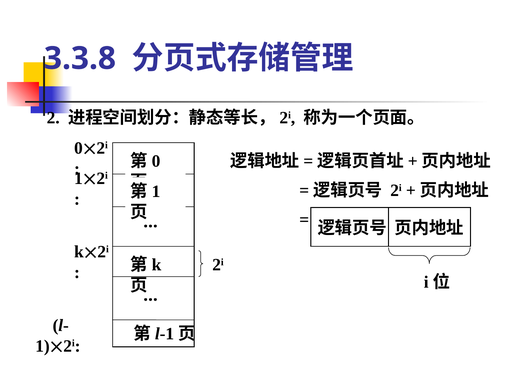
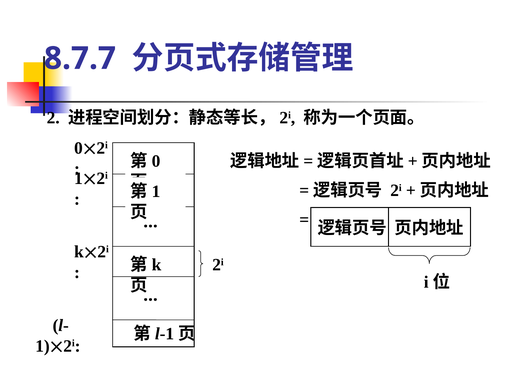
3.3.8: 3.3.8 -> 8.7.7 (80, 58)
